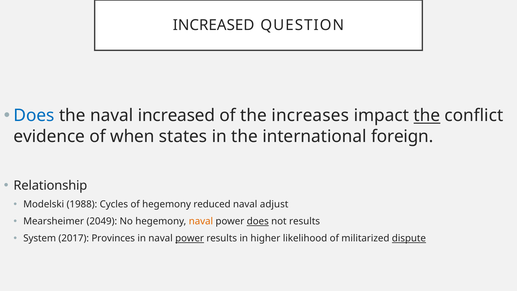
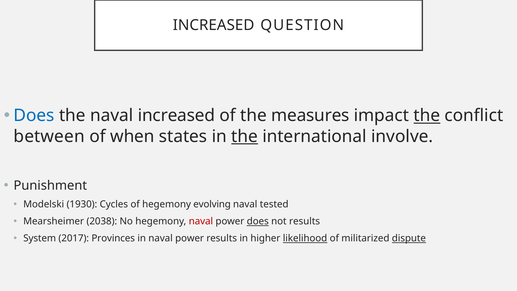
increases: increases -> measures (310, 116)
evidence: evidence -> between (49, 136)
the underline: none -> present (245, 136)
foreign: foreign -> involve (402, 136)
Relationship: Relationship -> Punishment (50, 185)
1988: 1988 -> 1930 (82, 204)
reduced: reduced -> evolving (212, 204)
adjust: adjust -> tested (274, 204)
2049: 2049 -> 2038 (102, 221)
naval colour: orange -> red (201, 221)
power underline: present -> none (190, 238)
likelihood underline: none -> present (305, 238)
